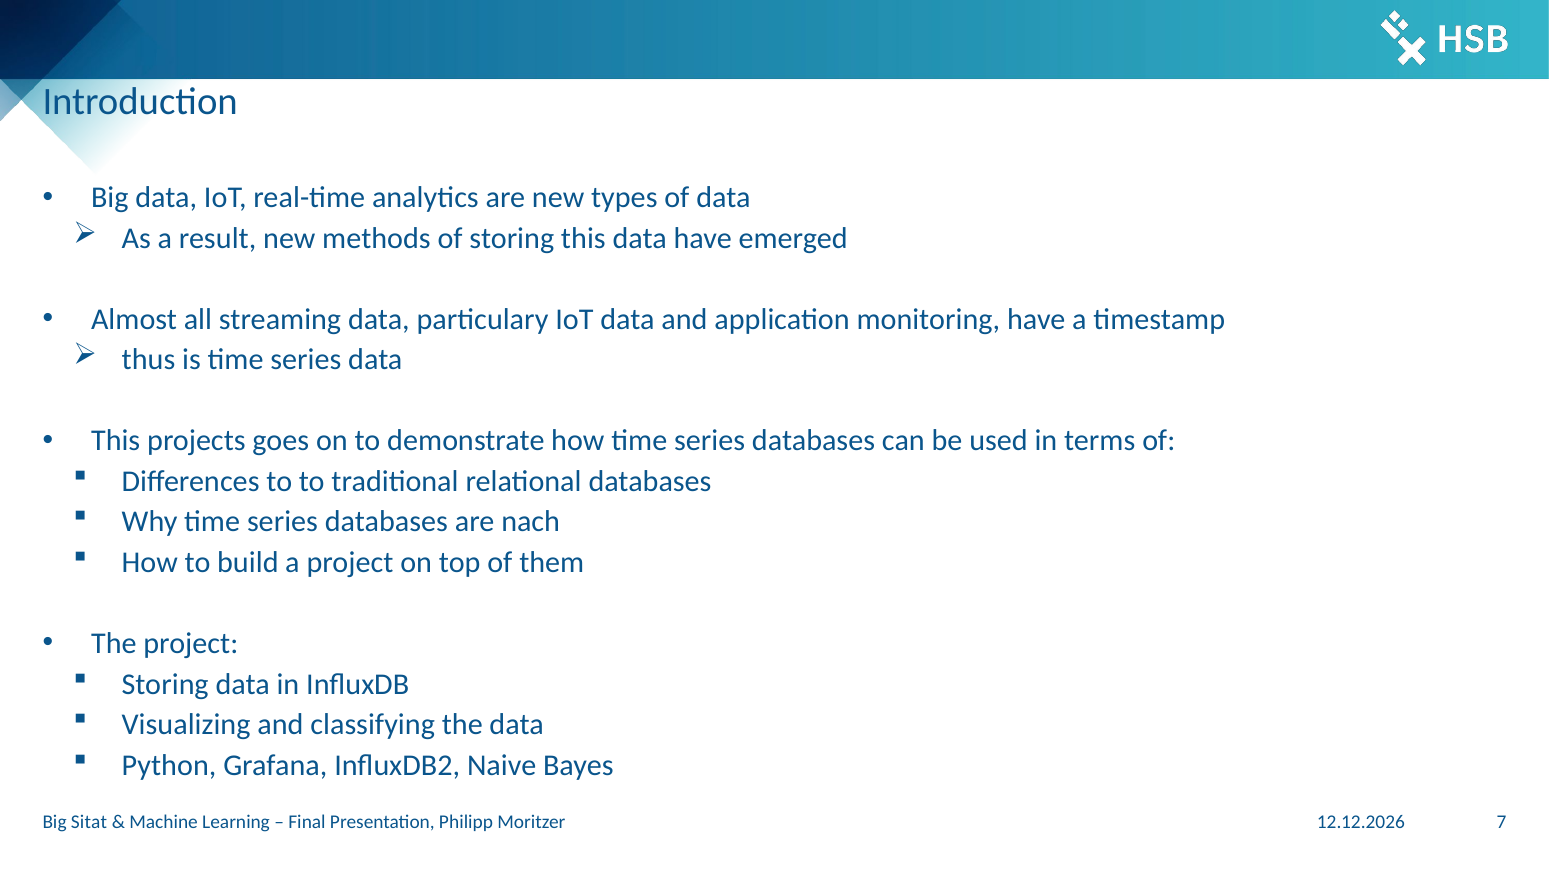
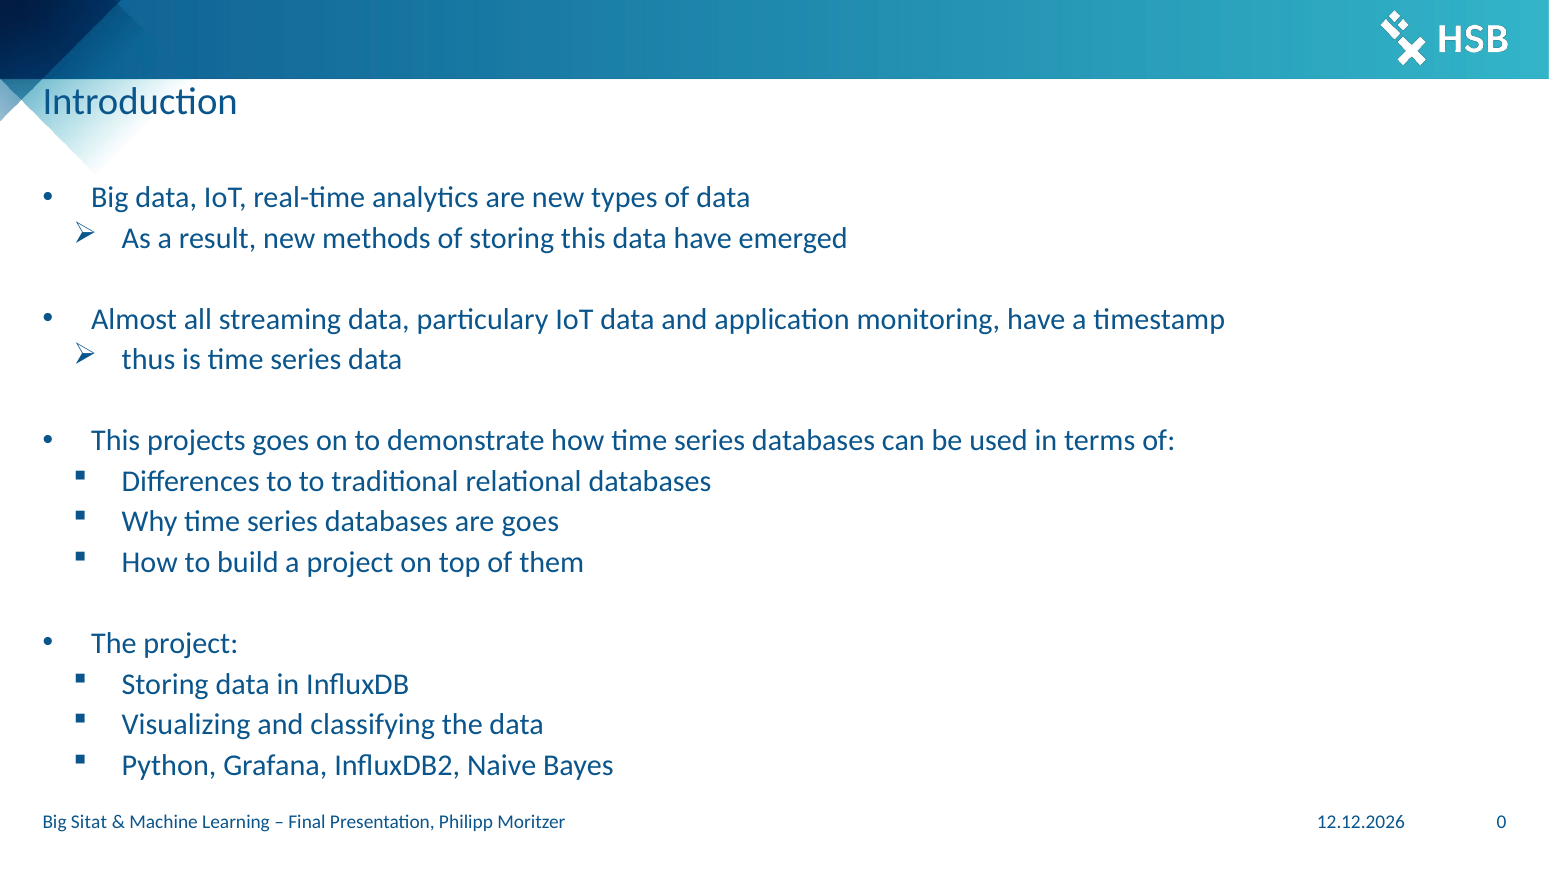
are nach: nach -> goes (530, 522)
7: 7 -> 0 (1501, 821)
